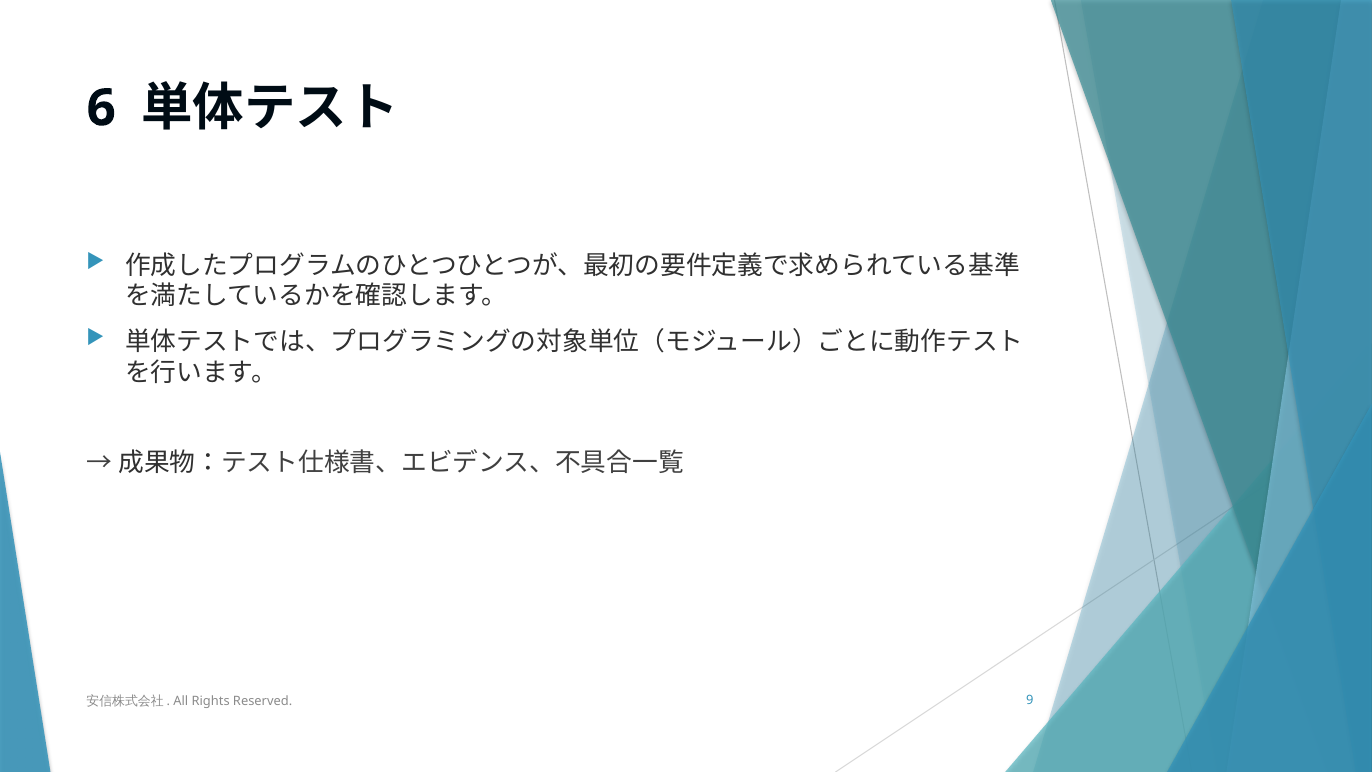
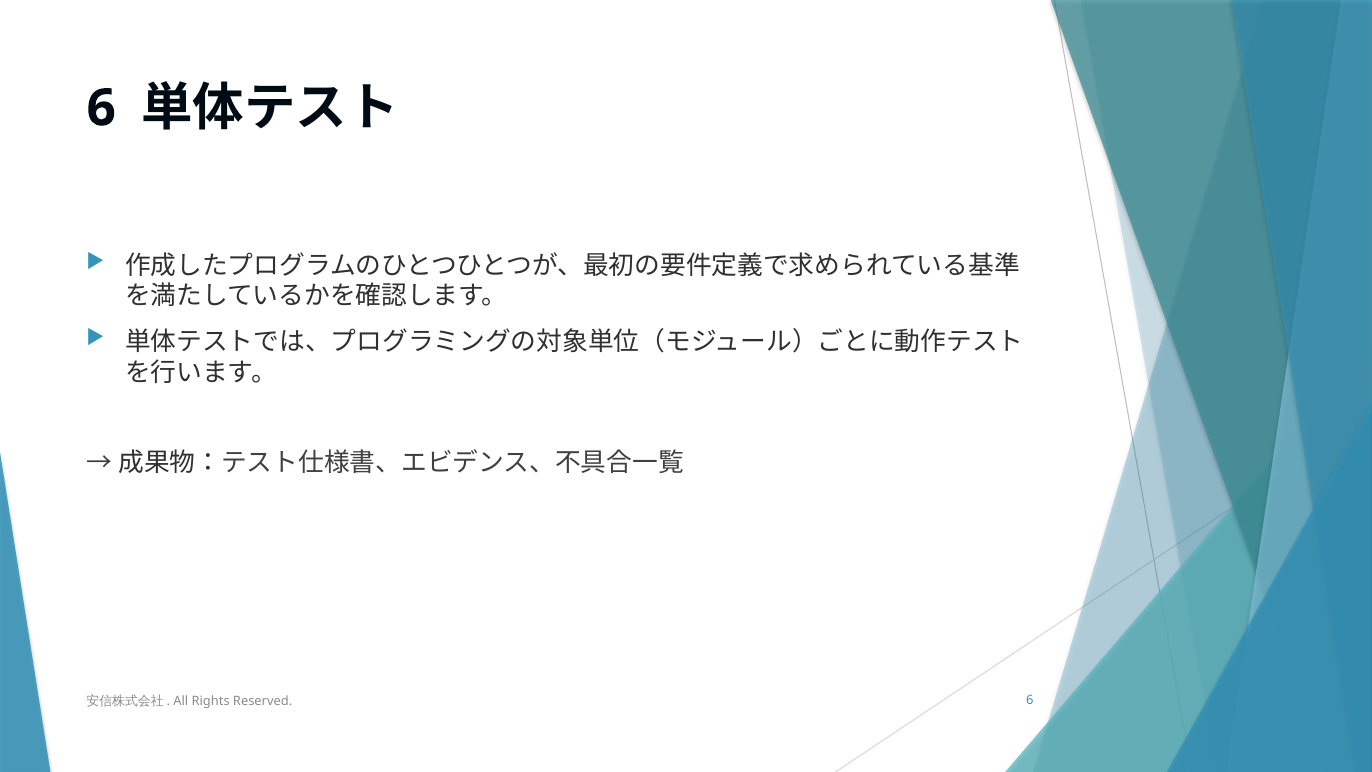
Reserved 9: 9 -> 6 (1030, 700)
